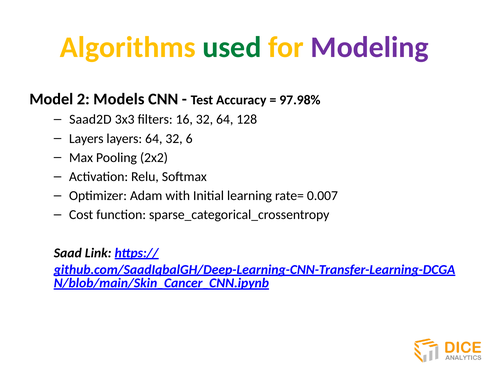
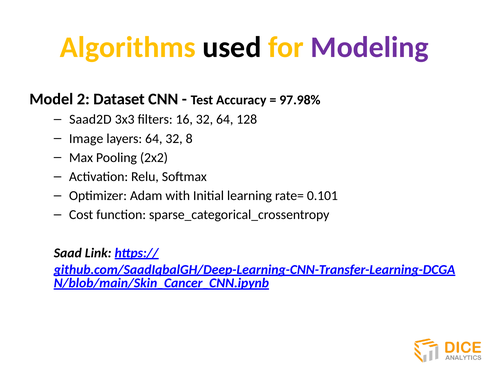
used colour: green -> black (232, 47)
Models: Models -> Dataset (119, 99)
Layers: Layers -> Image (86, 138)
6: 6 -> 8 (189, 138)
0.007: 0.007 -> 0.101 (322, 196)
